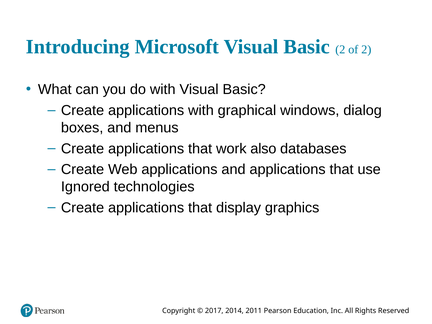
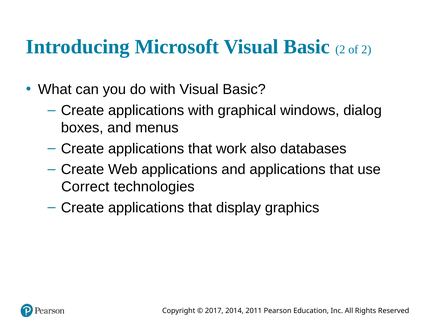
Ignored: Ignored -> Correct (85, 187)
